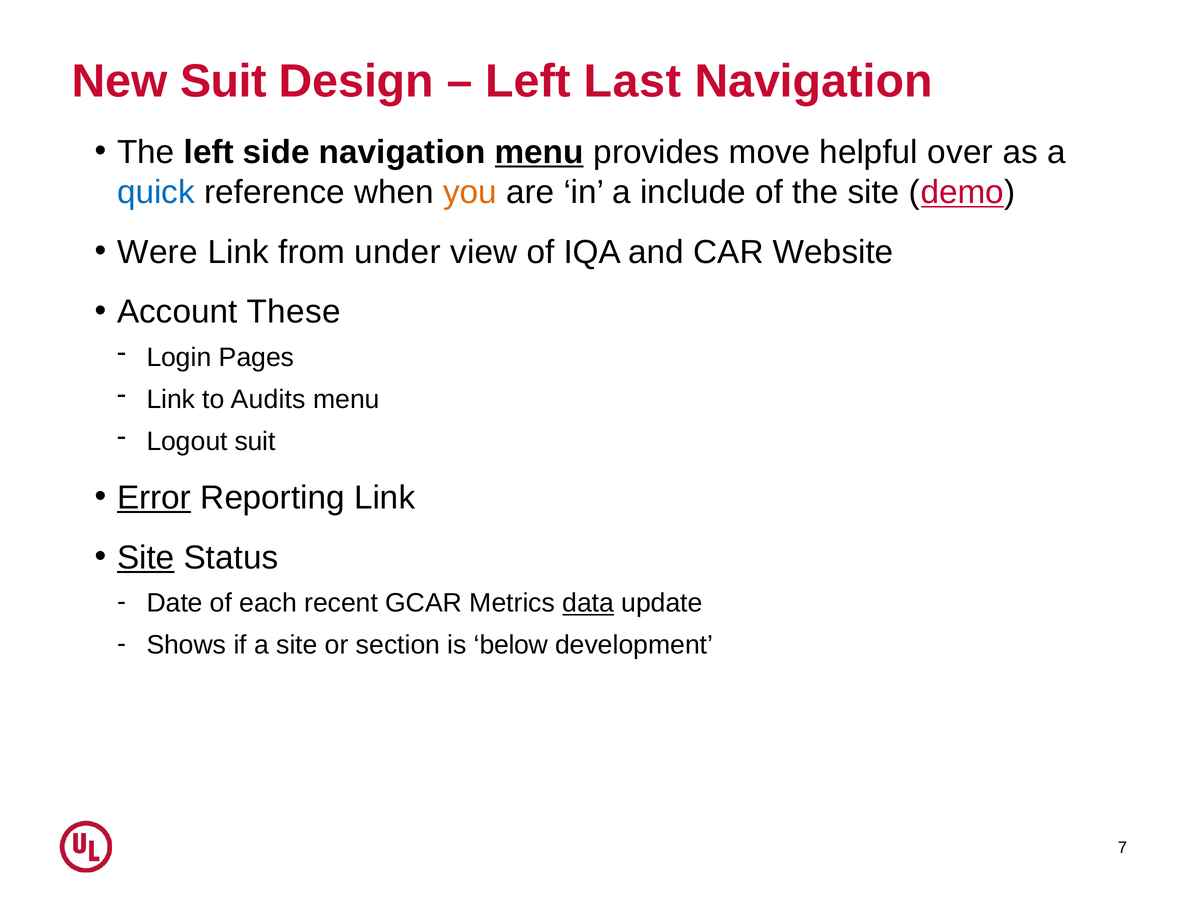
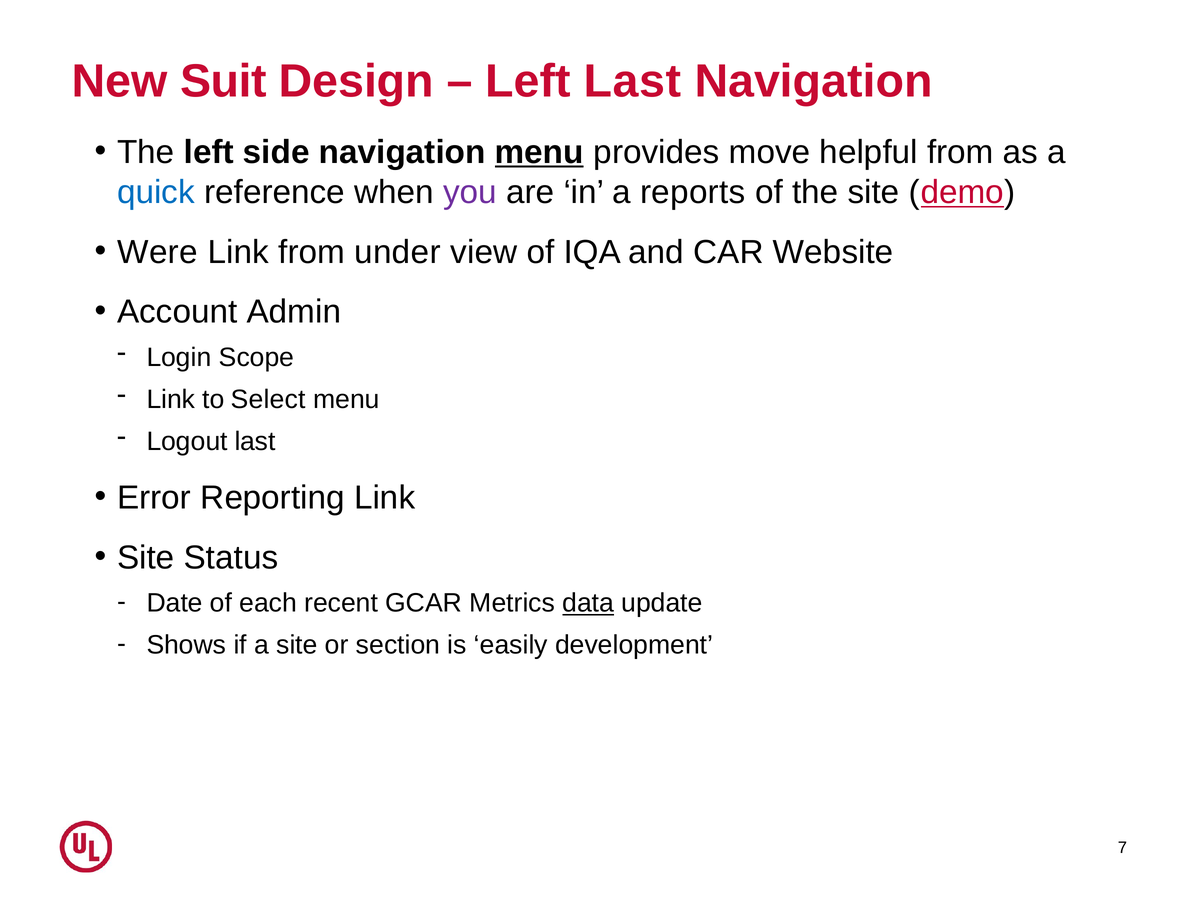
helpful over: over -> from (960, 152)
you colour: orange -> purple (470, 192)
include: include -> reports (693, 192)
These: These -> Admin (294, 312)
Pages: Pages -> Scope (256, 358)
Audits: Audits -> Select (268, 400)
Logout suit: suit -> last (255, 442)
Error underline: present -> none (154, 498)
Site underline: present -> none (146, 558)
below: below -> easily (511, 645)
